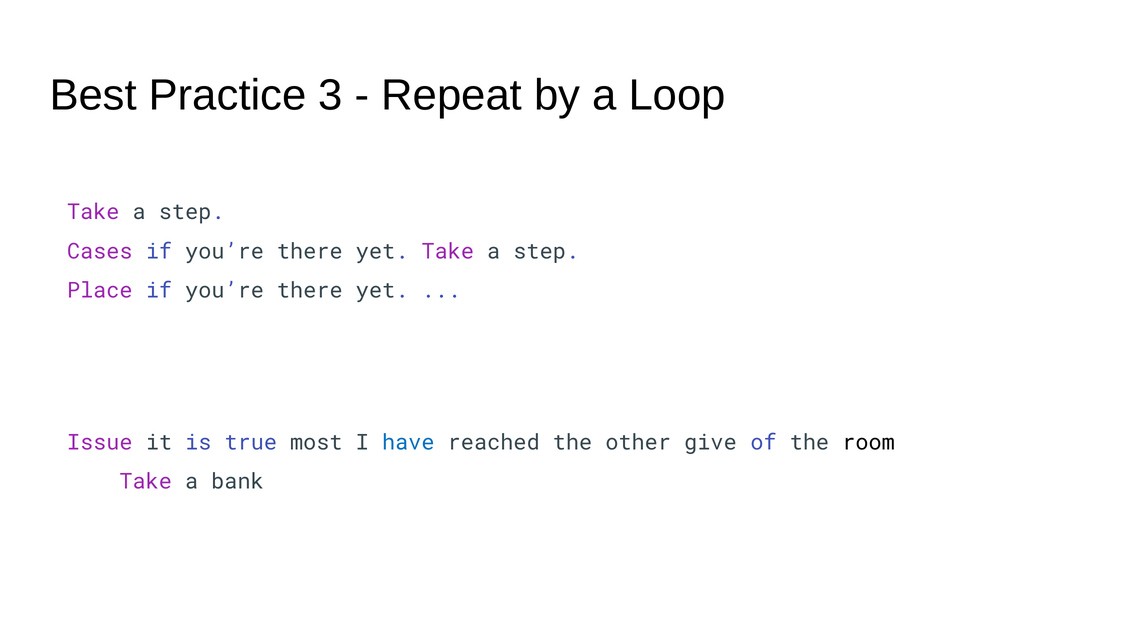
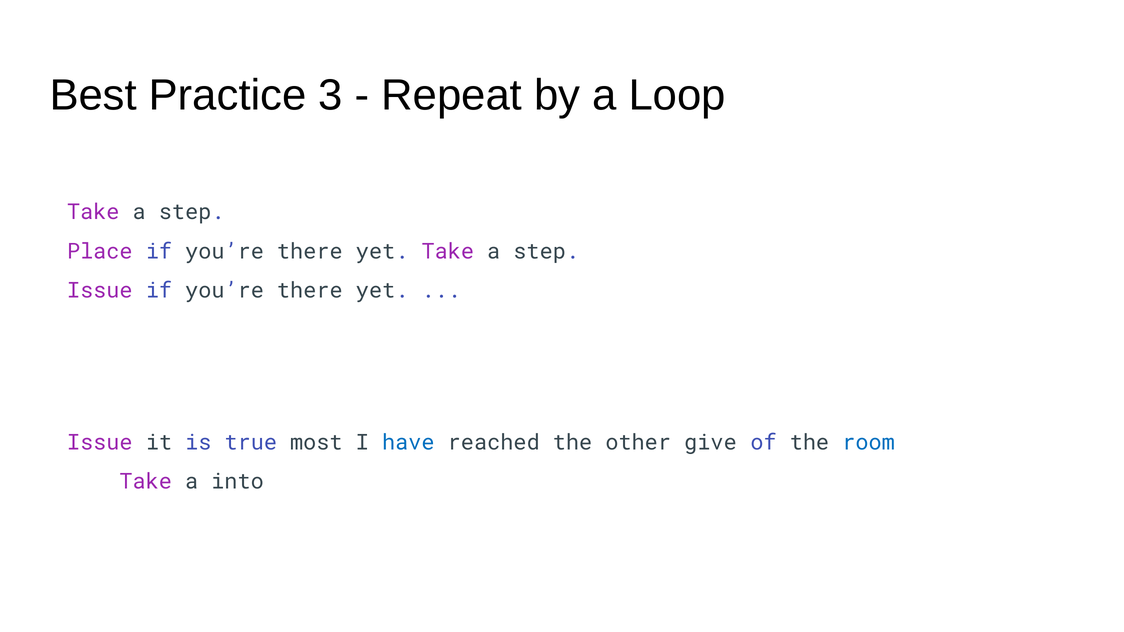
Cases: Cases -> Place (100, 251)
Place: Place -> Issue (100, 291)
room colour: black -> blue (869, 443)
bank: bank -> into (238, 482)
